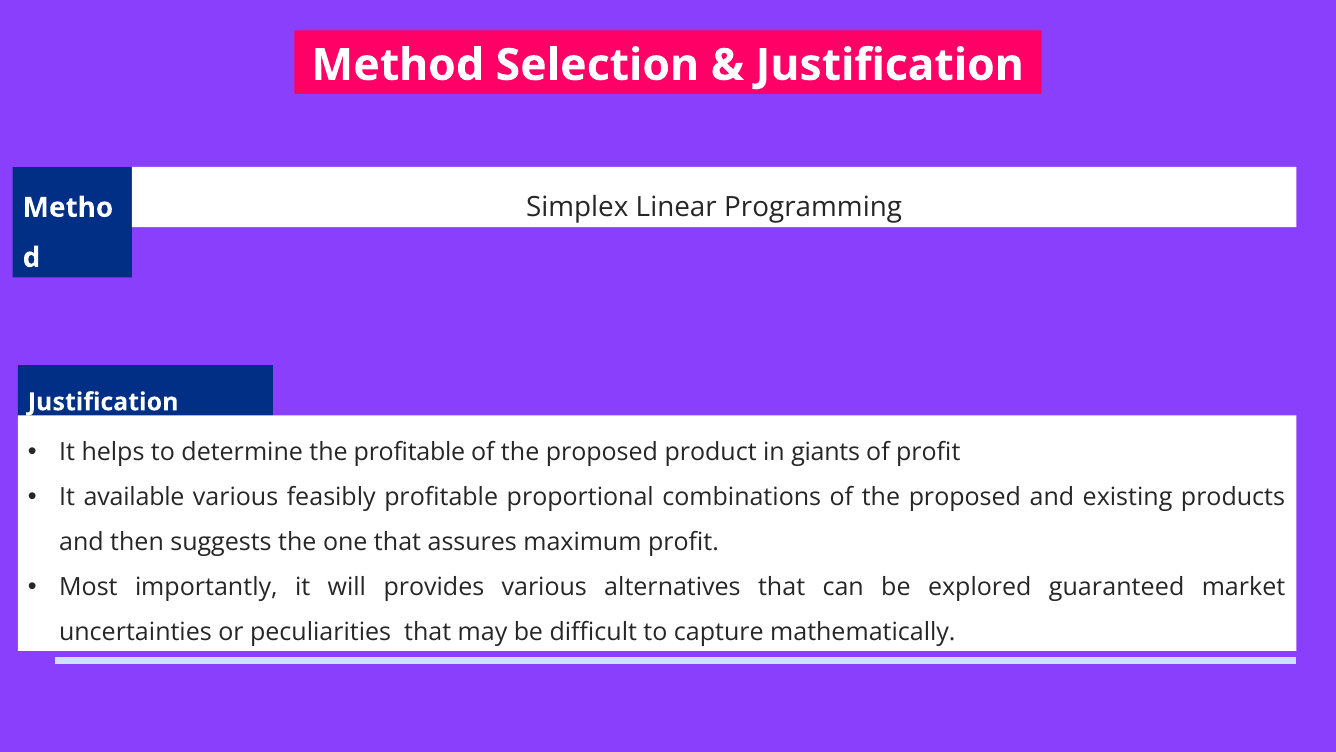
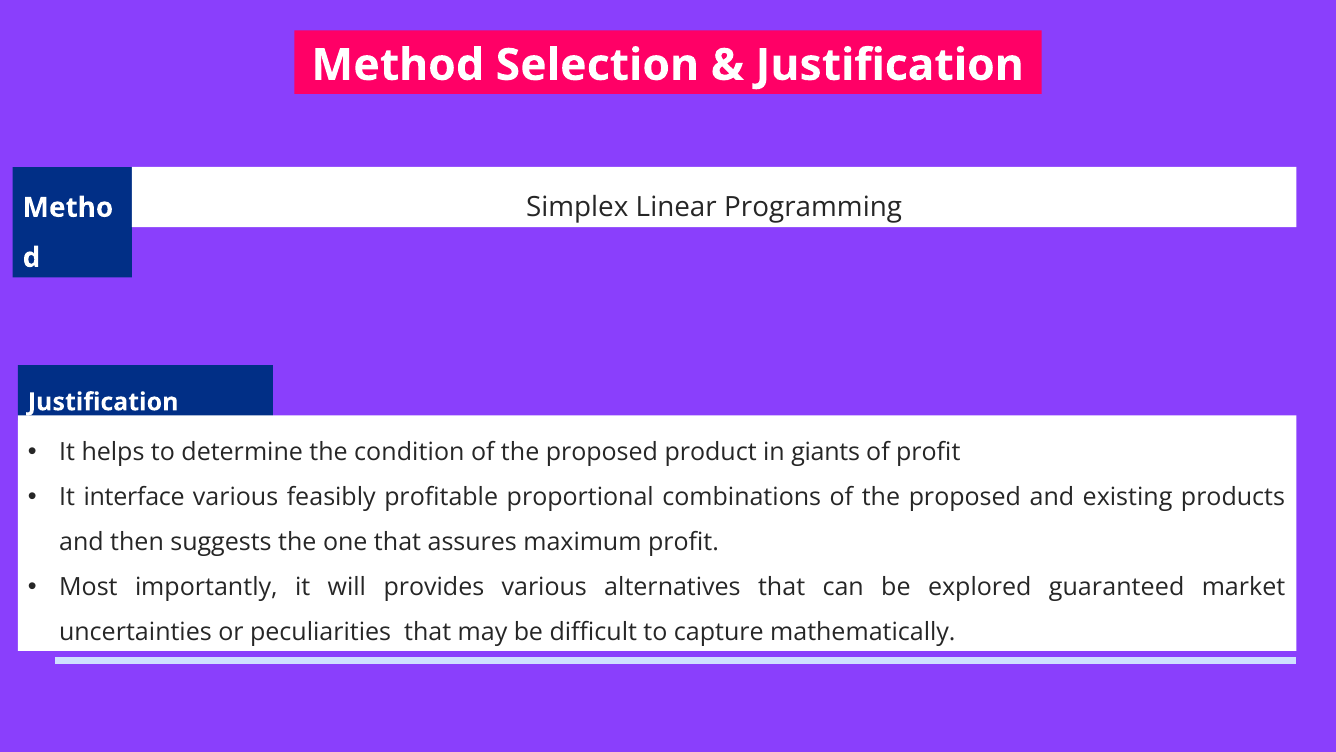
the profitable: profitable -> condition (409, 452)
available: available -> interface (134, 497)
